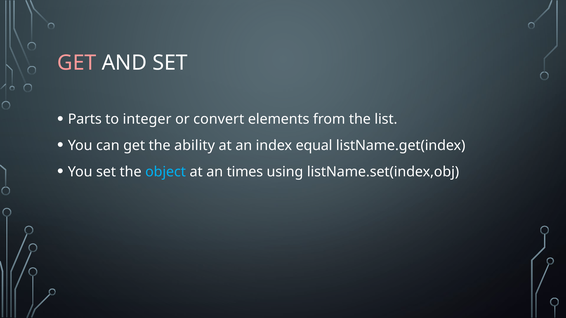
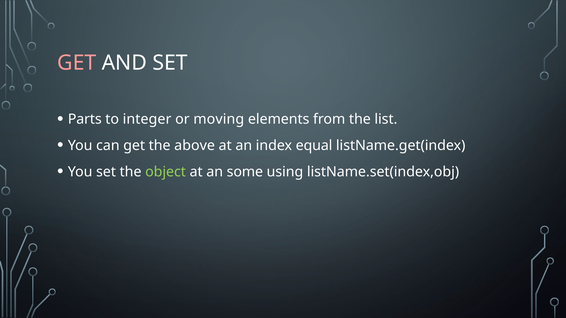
convert: convert -> moving (219, 119)
ability: ability -> above (195, 146)
object colour: light blue -> light green (166, 172)
times: times -> some (245, 172)
